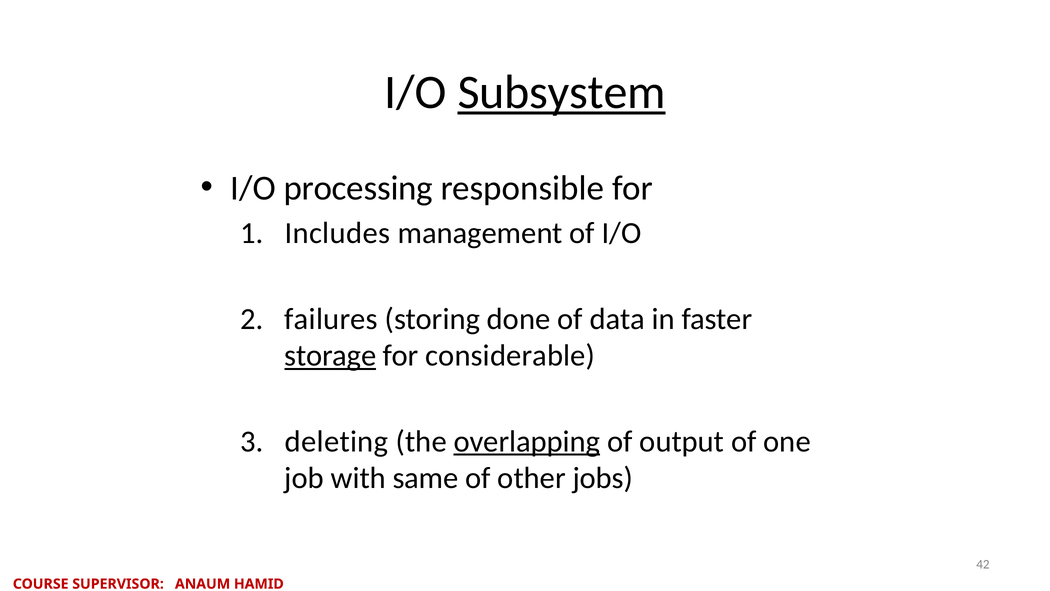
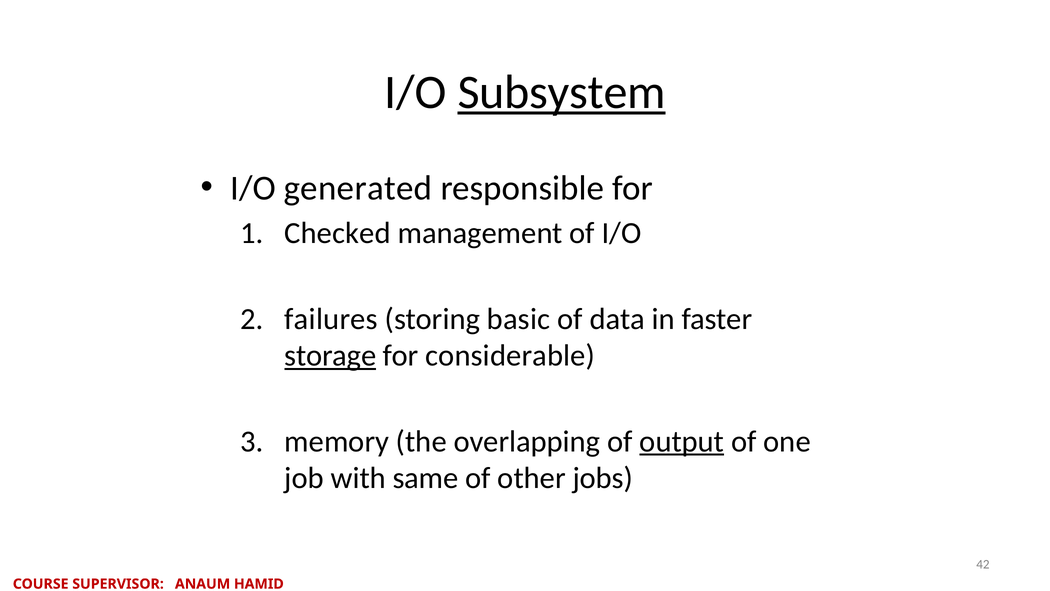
processing: processing -> generated (358, 188)
Includes: Includes -> Checked (338, 233)
done: done -> basic (519, 319)
deleting: deleting -> memory (337, 441)
overlapping underline: present -> none (527, 441)
output underline: none -> present (682, 441)
